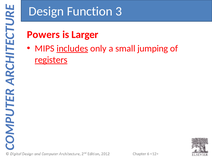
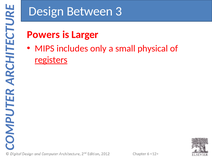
Function: Function -> Between (90, 11)
includes underline: present -> none (72, 48)
jumping: jumping -> physical (153, 48)
